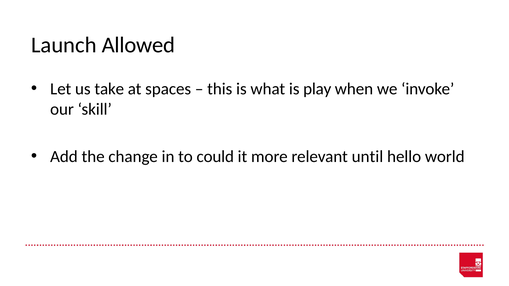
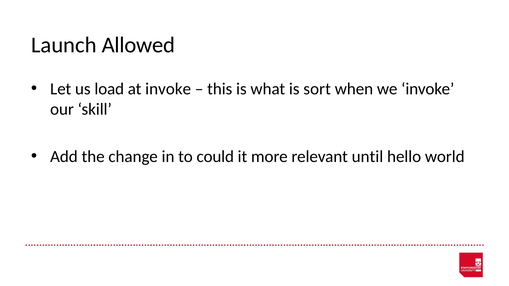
take: take -> load (109, 89)
at spaces: spaces -> invoke (168, 89)
play: play -> sort (317, 89)
